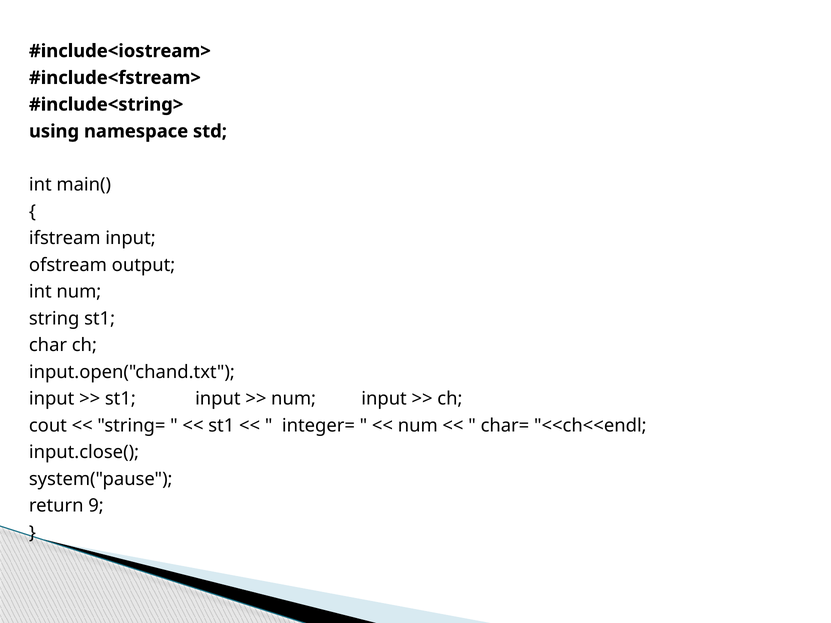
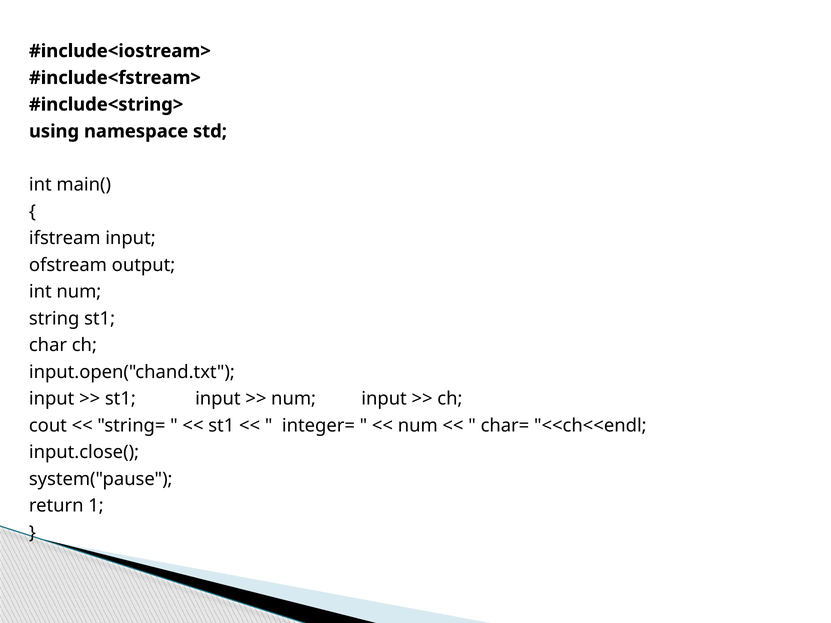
9: 9 -> 1 (96, 506)
